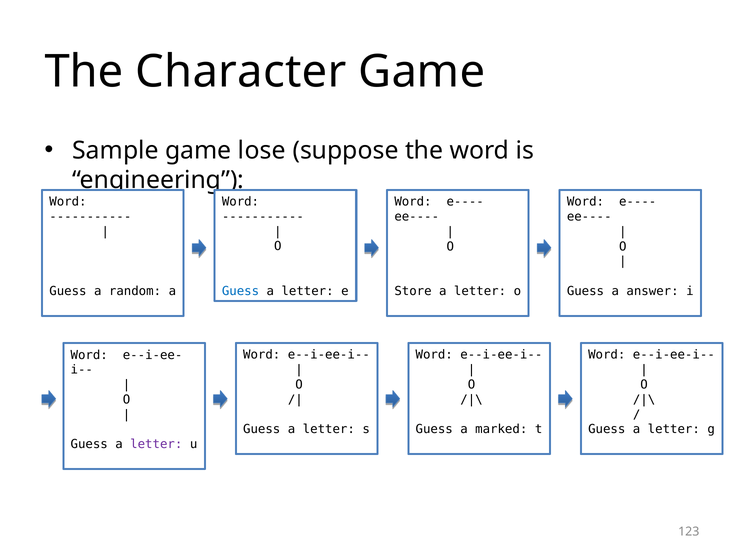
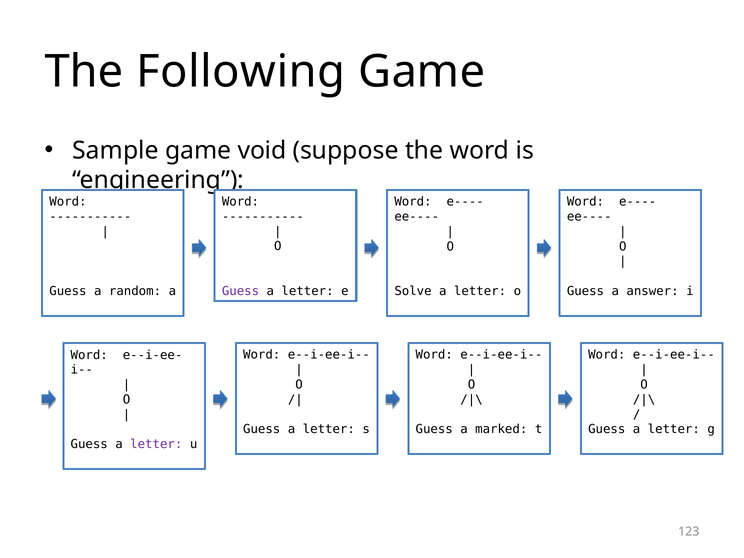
Character: Character -> Following (241, 72)
lose: lose -> void (262, 150)
Guess colour: blue -> purple (240, 291)
Store: Store -> Solve (413, 291)
